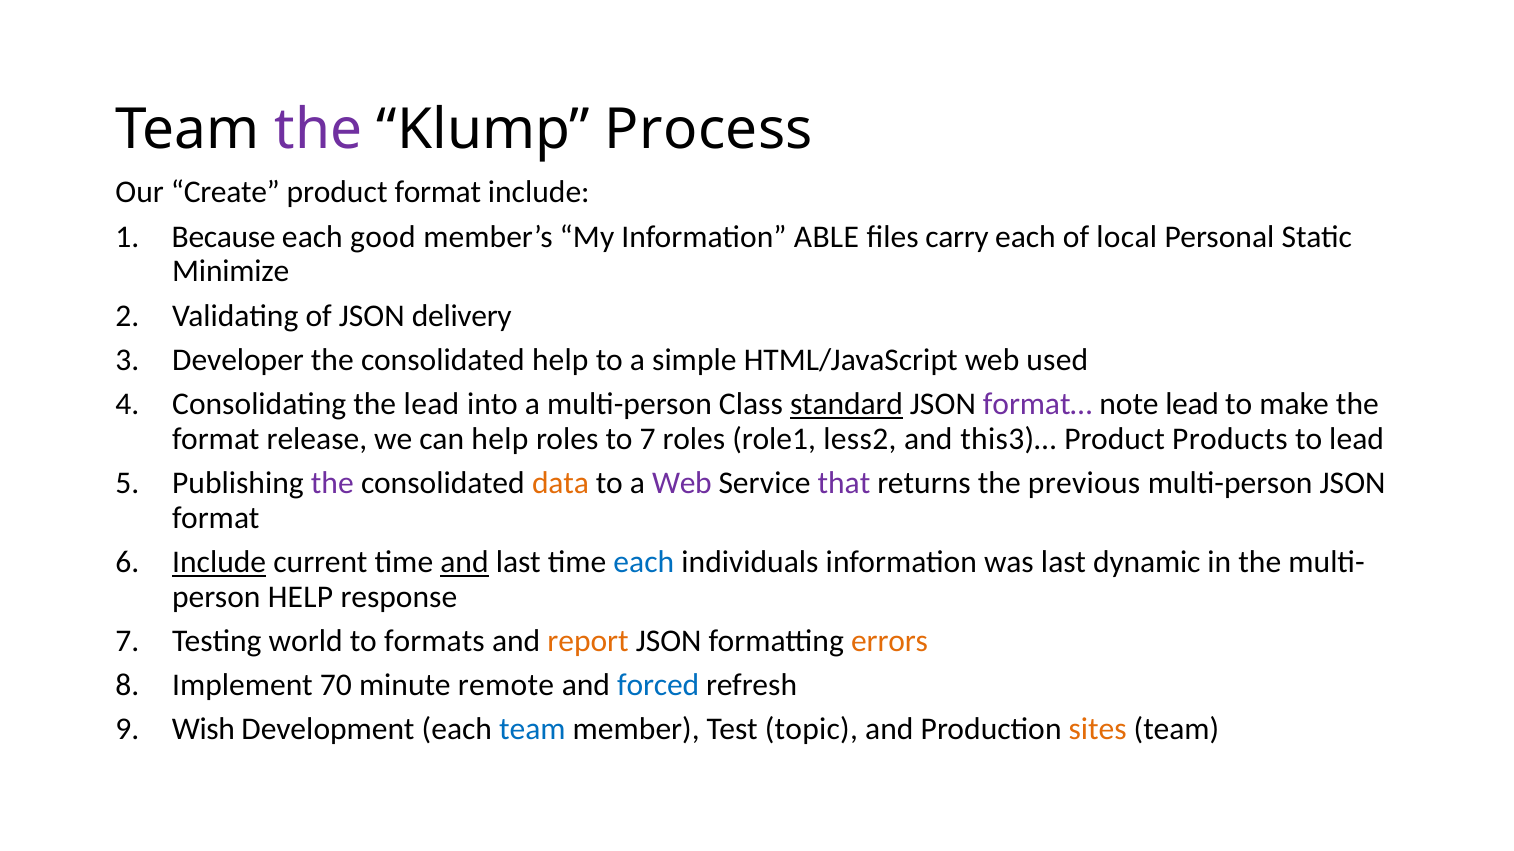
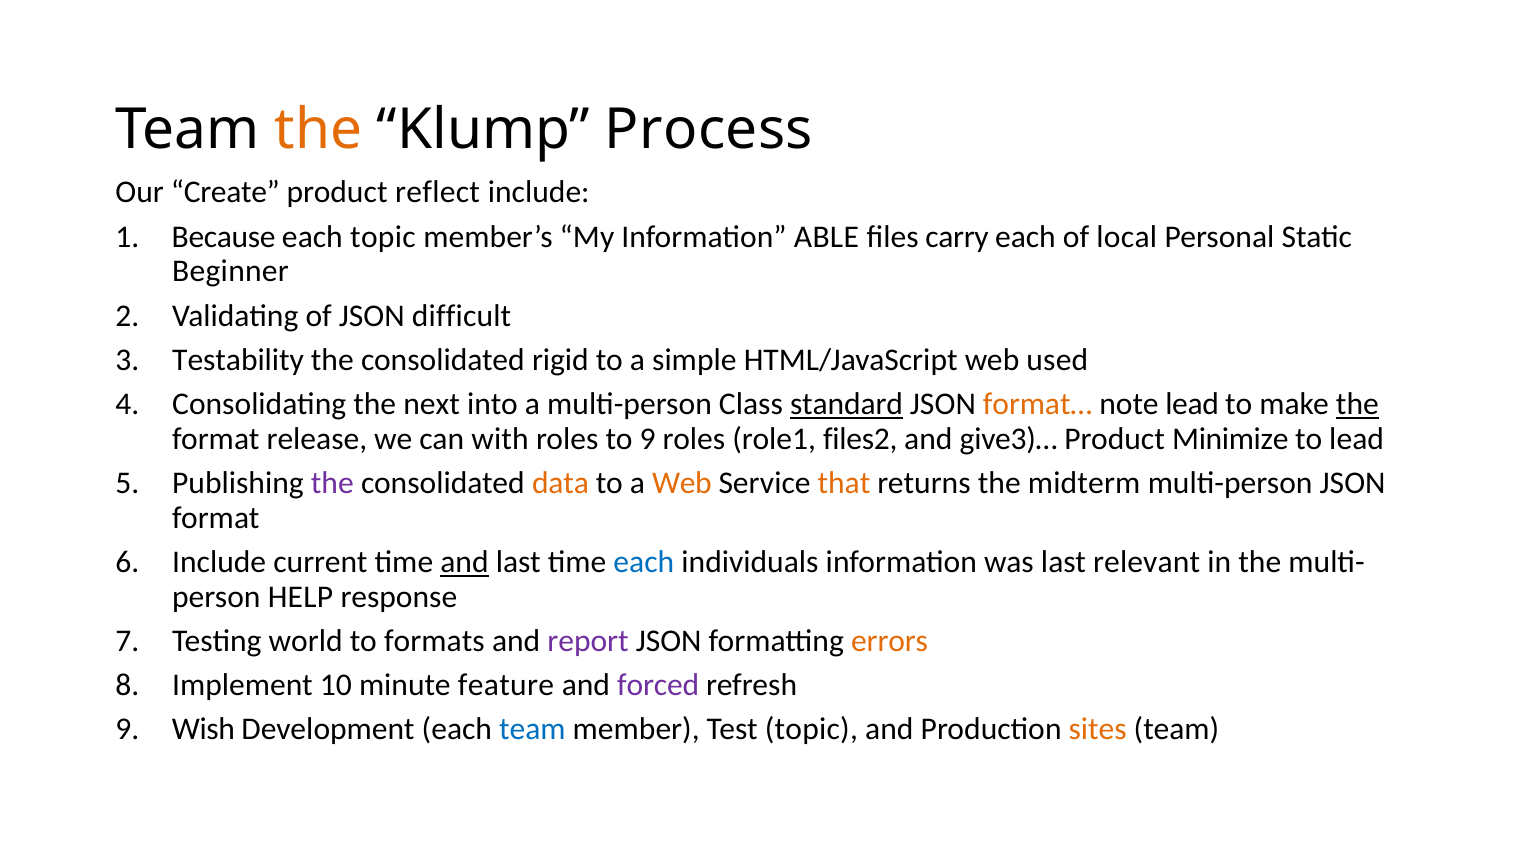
the colour: purple -> orange (318, 130)
product format: format -> reflect (438, 193)
each good: good -> topic (383, 237)
Minimize: Minimize -> Beginner (231, 272)
delivery: delivery -> difficult (462, 316)
Developer: Developer -> Testability (238, 360)
consolidated help: help -> rigid (560, 360)
the lead: lead -> next (432, 404)
format… colour: purple -> orange (1038, 404)
the underline: none -> present (1357, 404)
can help: help -> with (500, 439)
to 7: 7 -> 9 (648, 439)
less2: less2 -> files2 (860, 439)
this3)…: this3)… -> give3)… (1009, 439)
Products: Products -> Minimize (1230, 439)
Web colour: purple -> orange (682, 483)
that colour: purple -> orange (844, 483)
previous: previous -> midterm (1084, 483)
Include underline: present -> none (219, 562)
dynamic: dynamic -> relevant (1147, 562)
report colour: orange -> purple (588, 641)
70: 70 -> 10 (336, 686)
remote: remote -> feature (506, 686)
forced colour: blue -> purple (658, 686)
